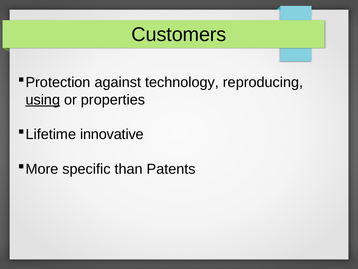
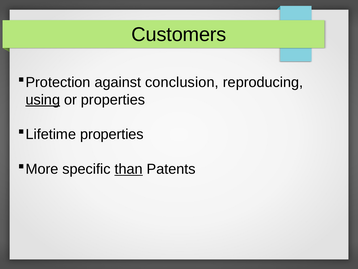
technology: technology -> conclusion (182, 82)
innovative: innovative -> properties (112, 134)
than underline: none -> present (129, 169)
